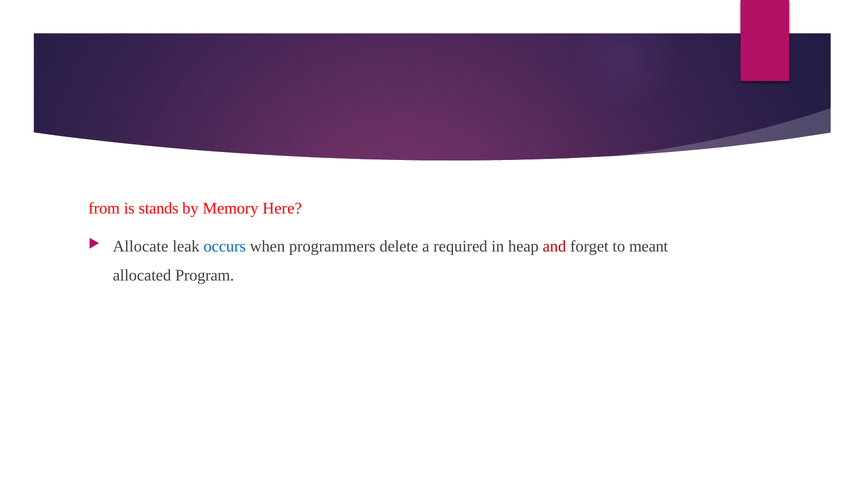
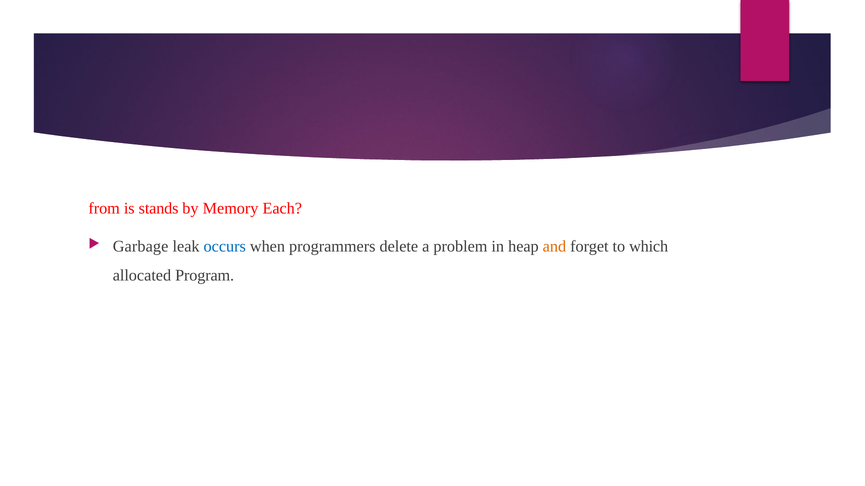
Here: Here -> Each (282, 209)
Allocate: Allocate -> Garbage (141, 247)
required: required -> problem (460, 247)
and colour: red -> orange (554, 247)
meant: meant -> which (649, 247)
